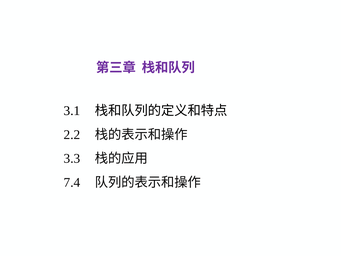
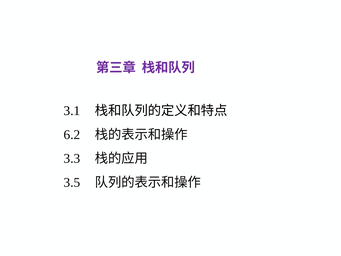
2.2: 2.2 -> 6.2 (72, 135)
7.4: 7.4 -> 3.5 (72, 182)
